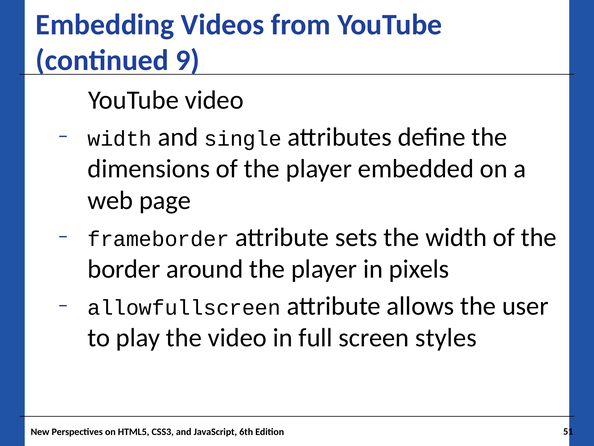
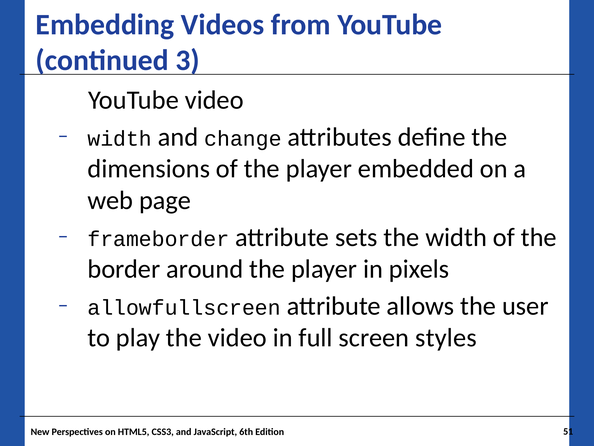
9: 9 -> 3 (188, 60)
single: single -> change (243, 138)
